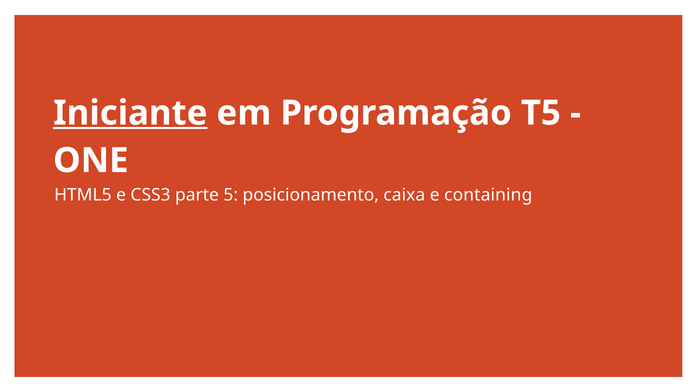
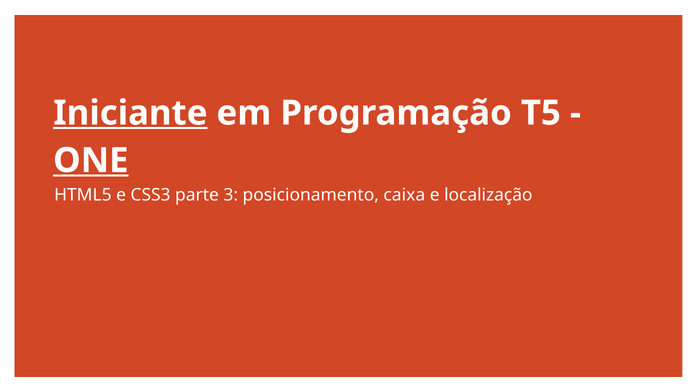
ONE underline: none -> present (91, 161)
5: 5 -> 3 (231, 195)
containing: containing -> localização (488, 195)
